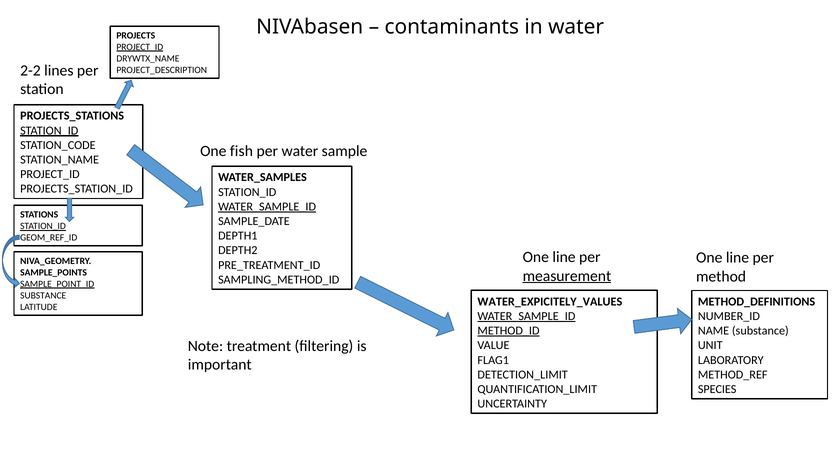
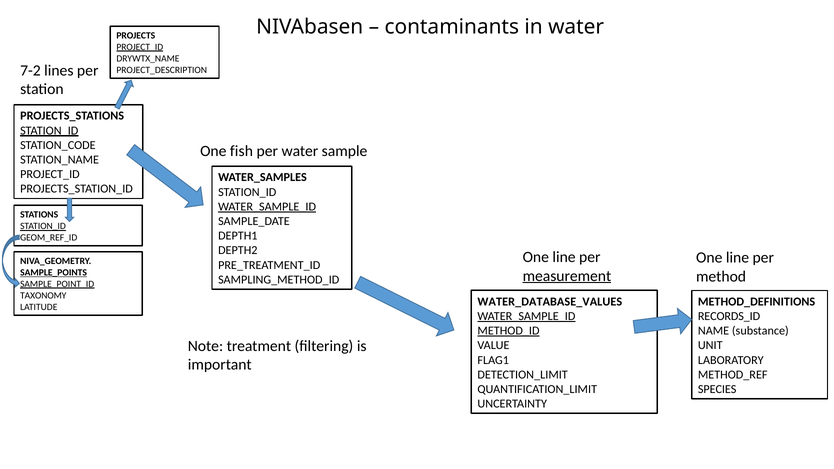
2-2: 2-2 -> 7-2 (30, 70)
SAMPLE_POINTS underline: none -> present (54, 273)
SUBSTANCE: SUBSTANCE -> TAXONOMY (43, 296)
WATER_EXPICITELY_VALUES: WATER_EXPICITELY_VALUES -> WATER_DATABASE_VALUES (550, 302)
NUMBER_ID: NUMBER_ID -> RECORDS_ID (729, 316)
